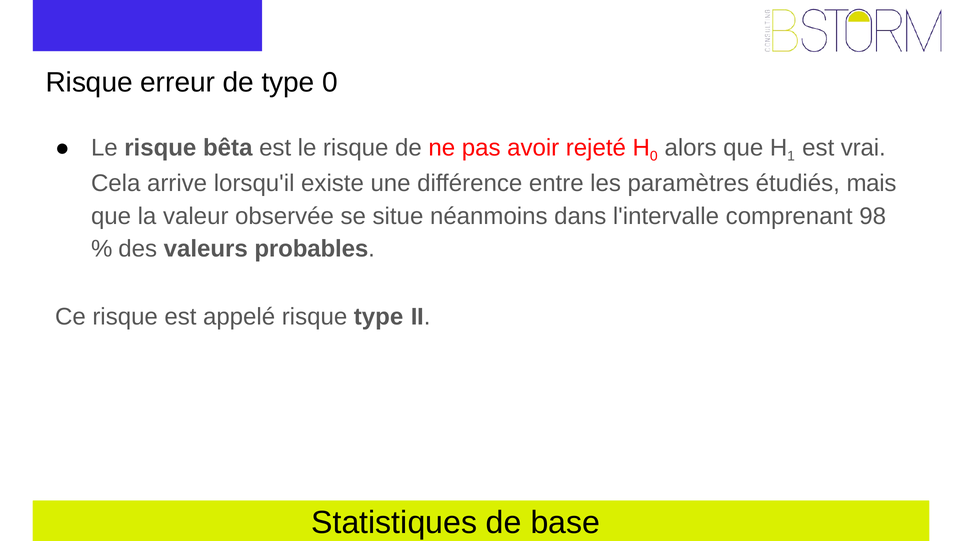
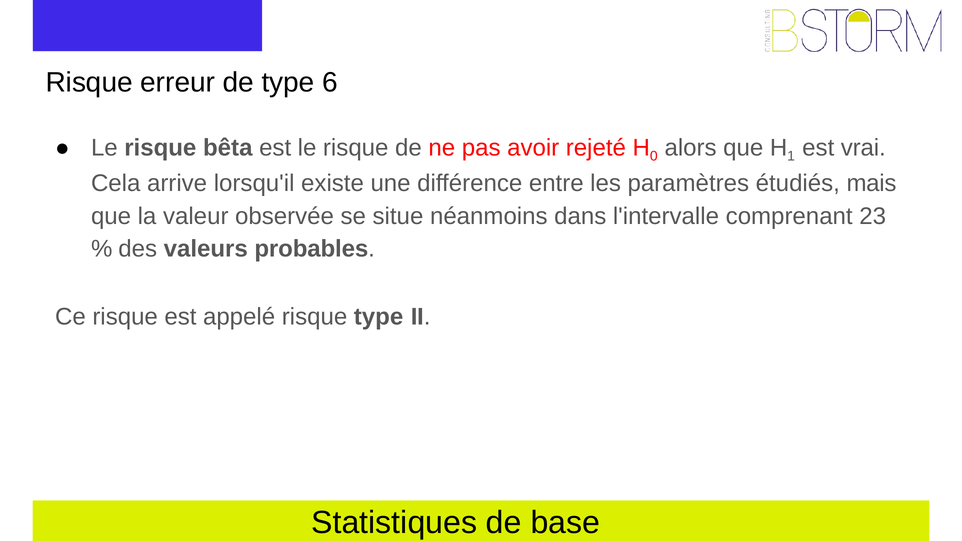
type 0: 0 -> 6 (330, 83)
98: 98 -> 23 (873, 216)
